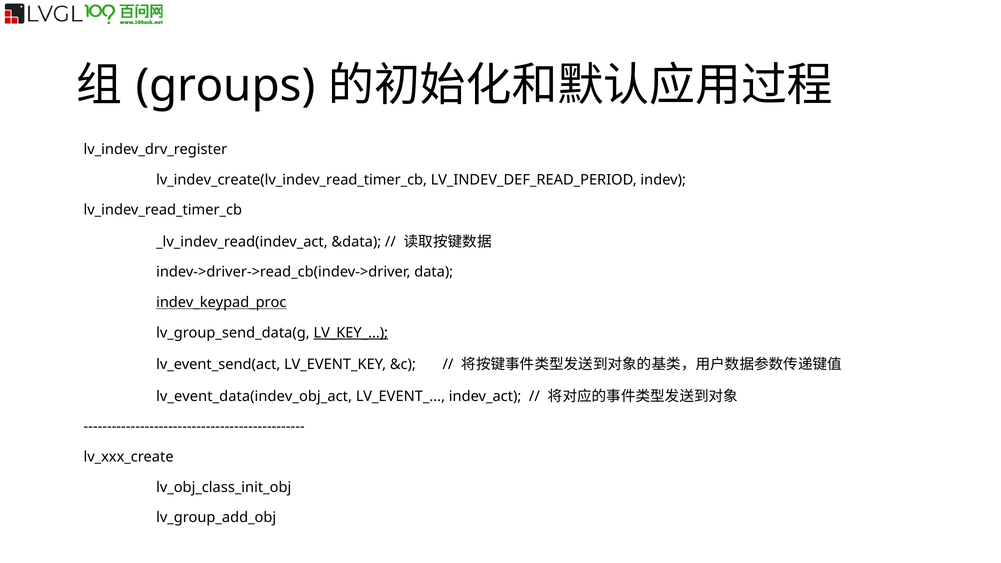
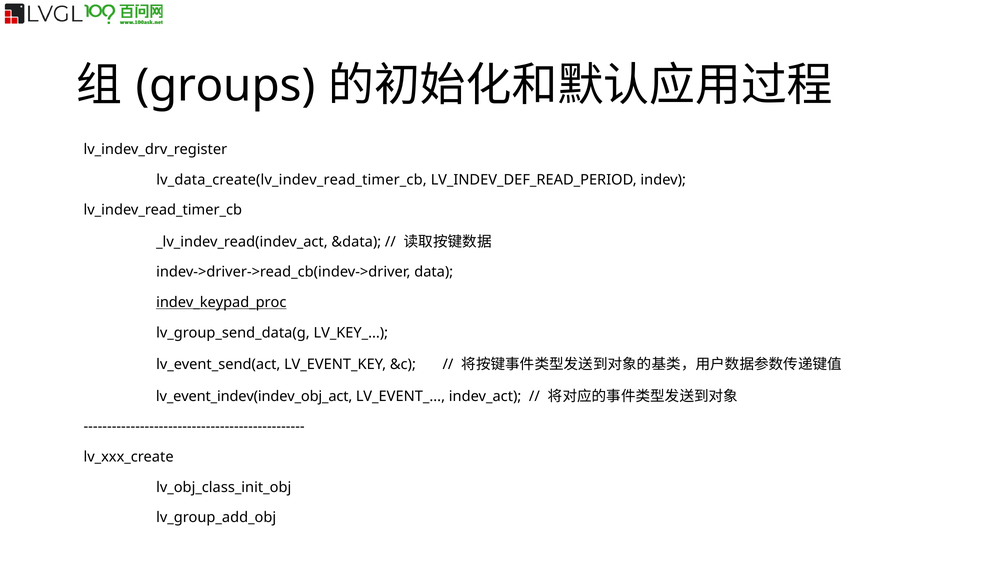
lv_indev_create(lv_indev_read_timer_cb: lv_indev_create(lv_indev_read_timer_cb -> lv_data_create(lv_indev_read_timer_cb (291, 180)
LV_KEY_ underline: present -> none (351, 333)
lv_event_data(indev_obj_act: lv_event_data(indev_obj_act -> lv_event_indev(indev_obj_act (254, 396)
